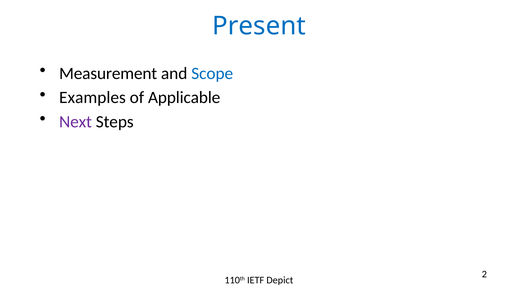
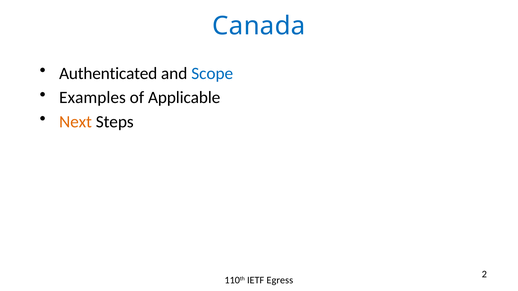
Present: Present -> Canada (259, 26)
Measurement: Measurement -> Authenticated (108, 74)
Next colour: purple -> orange (76, 122)
Depict: Depict -> Egress (280, 280)
